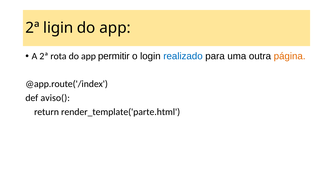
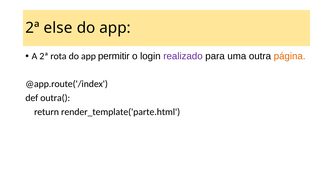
ligin: ligin -> else (58, 28)
realizado colour: blue -> purple (183, 56)
aviso(: aviso( -> outra( (55, 98)
